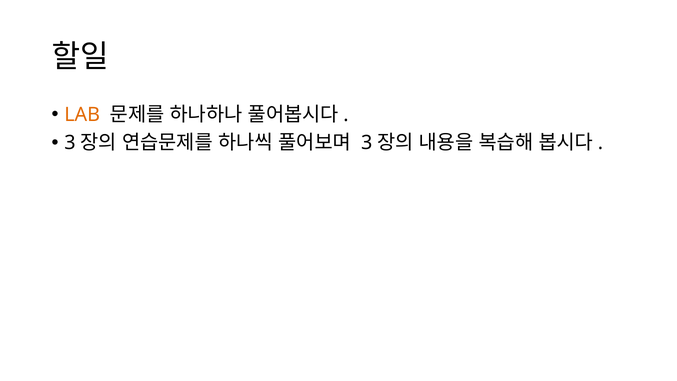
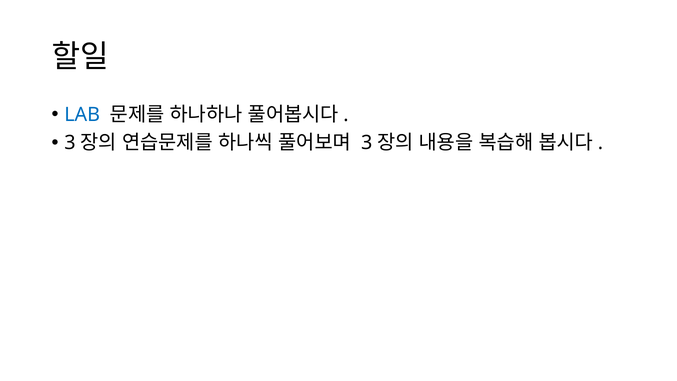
LAB colour: orange -> blue (82, 114)
